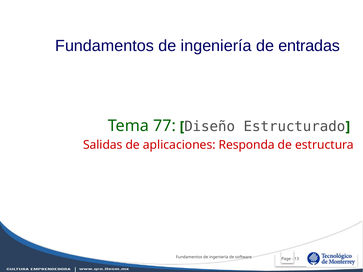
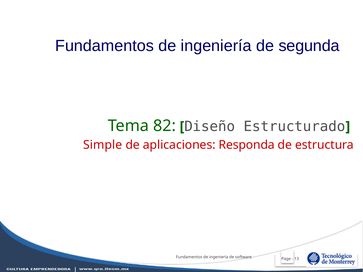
entradas: entradas -> segunda (309, 46)
77: 77 -> 82 (165, 126)
Salidas: Salidas -> Simple (103, 145)
